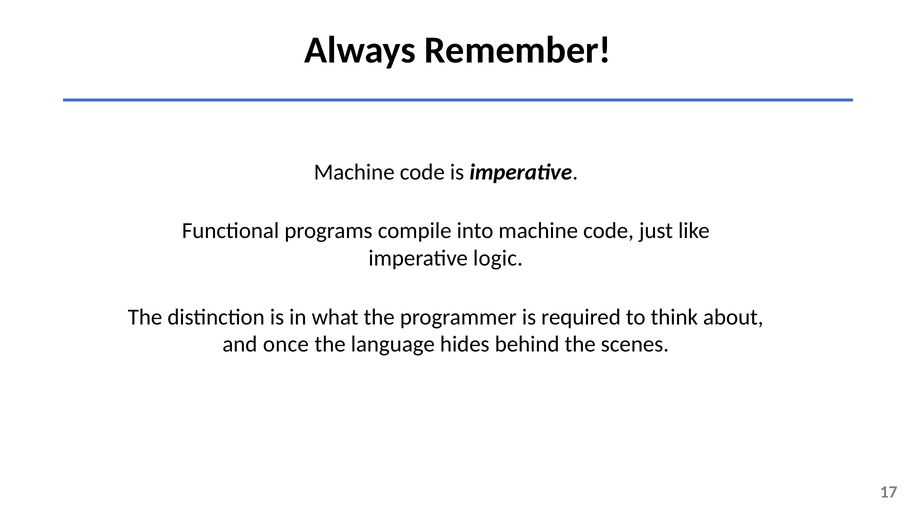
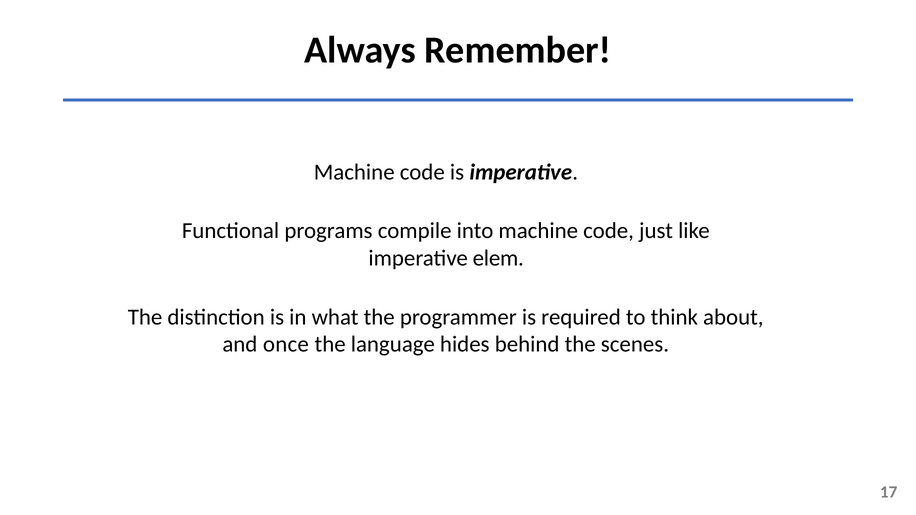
logic: logic -> elem (498, 258)
